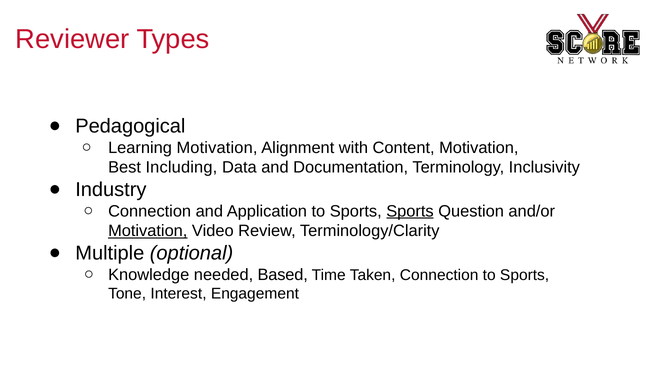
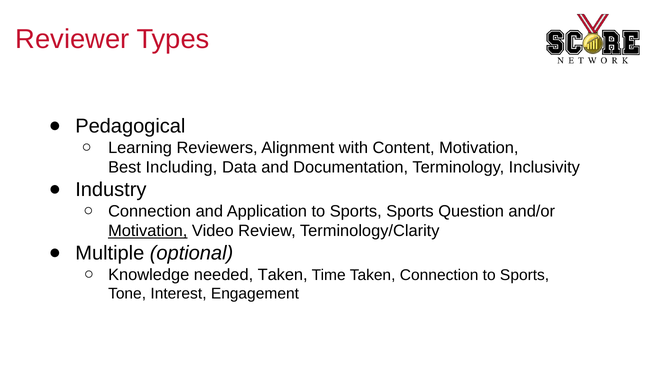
Learning Motivation: Motivation -> Reviewers (217, 148)
Sports underline: present -> none (410, 212)
needed Based: Based -> Taken (283, 275)
